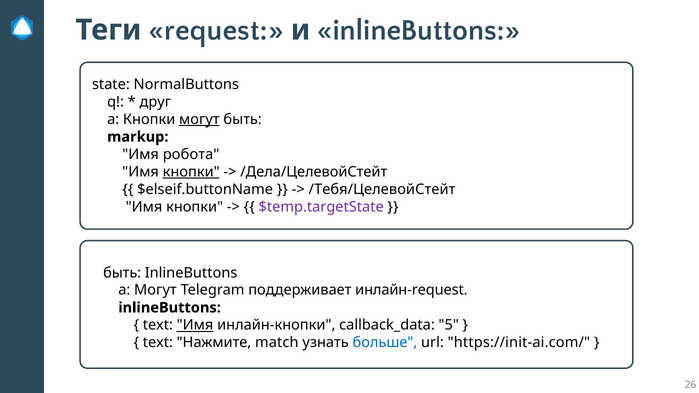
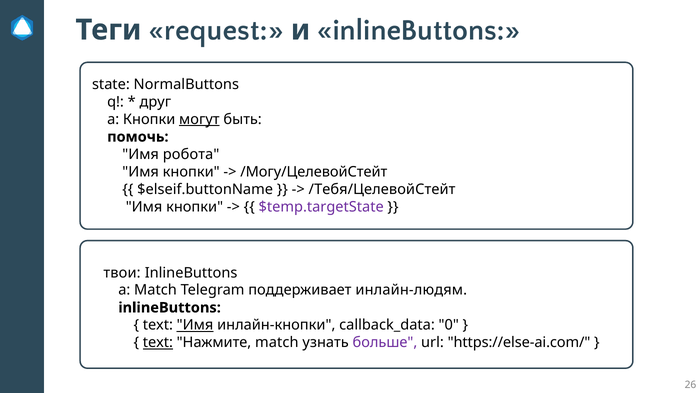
markup: markup -> помочь (138, 137)
кнопки underline: present -> none (191, 172)
/Дела/ЦелевойСтейт: /Дела/ЦелевойСтейт -> /Могу/ЦелевойСтейт (314, 172)
быть: быть -> твои (122, 273)
a Могут: Могут -> Match (155, 290)
инлайн-request: инлайн-request -> инлайн-людям (411, 290)
5: 5 -> 0 (449, 325)
text underline: none -> present (158, 343)
больше colour: blue -> purple (385, 343)
https://init-ai.com/: https://init-ai.com/ -> https://else-ai.com/ (519, 343)
